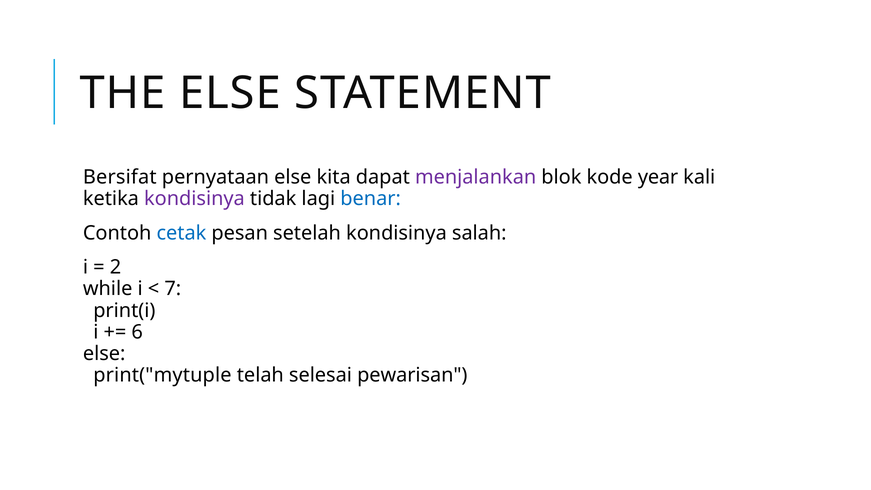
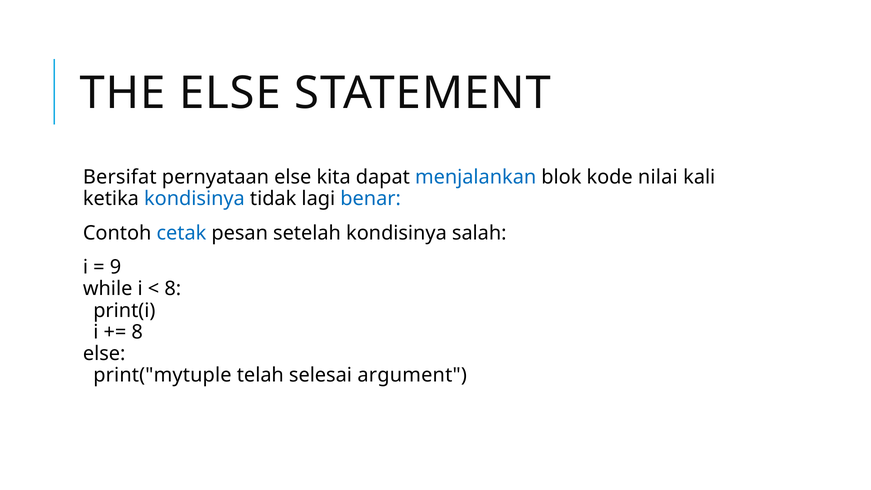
menjalankan colour: purple -> blue (476, 177)
year: year -> nilai (658, 177)
kondisinya colour: purple -> blue (194, 199)
2: 2 -> 9 (116, 267)
7: 7 -> 8 (173, 289)
6: 6 -> 8 (137, 332)
pewarisan: pewarisan -> argument (412, 375)
